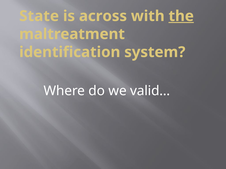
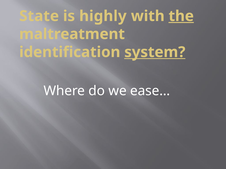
across: across -> highly (103, 16)
system underline: none -> present (155, 52)
valid…: valid… -> ease… (150, 91)
